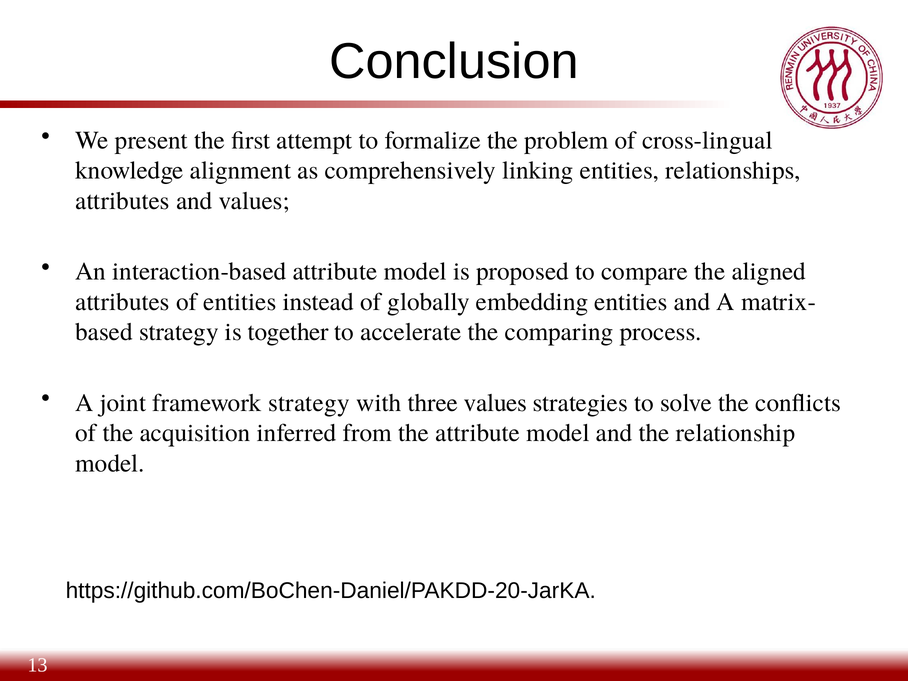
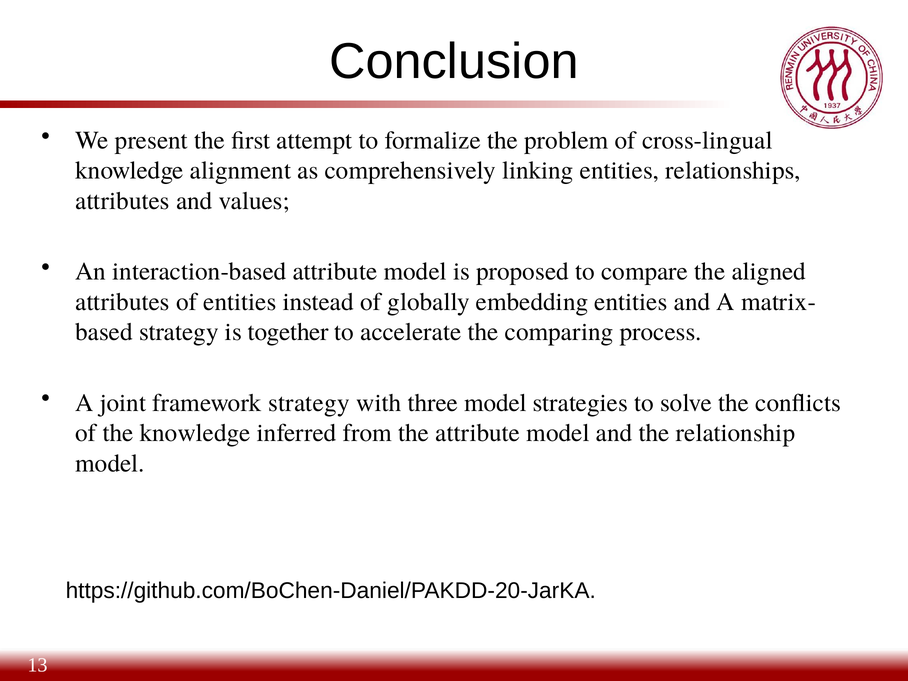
three values: values -> model (496, 403)
the acquisition: acquisition -> knowledge (195, 433)
